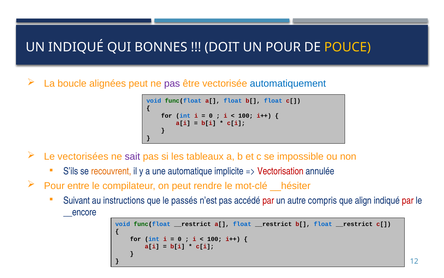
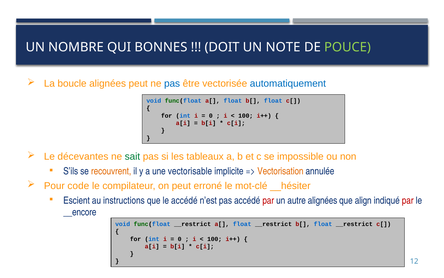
UN INDIQUÉ: INDIQUÉ -> NOMBRE (76, 47)
UN POUR: POUR -> NOTE (283, 47)
POUCE colour: yellow -> light green (347, 47)
pas colour: purple -> blue (172, 84)
vectorisées: vectorisées -> décevantes (83, 156)
sait colour: purple -> green (132, 156)
automatique: automatique -> vectorisable (190, 171)
Vectorisation colour: red -> orange (280, 171)
entre: entre -> code (78, 186)
rendre: rendre -> erroné (208, 186)
Suivant: Suivant -> Escient (77, 200)
le passés: passés -> accédé (184, 200)
autre compris: compris -> alignées (323, 200)
